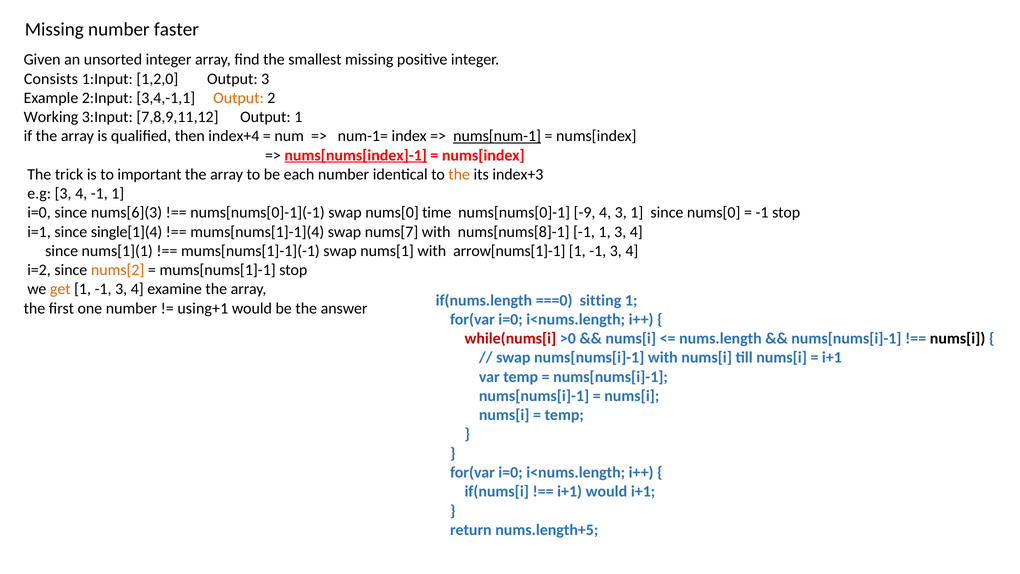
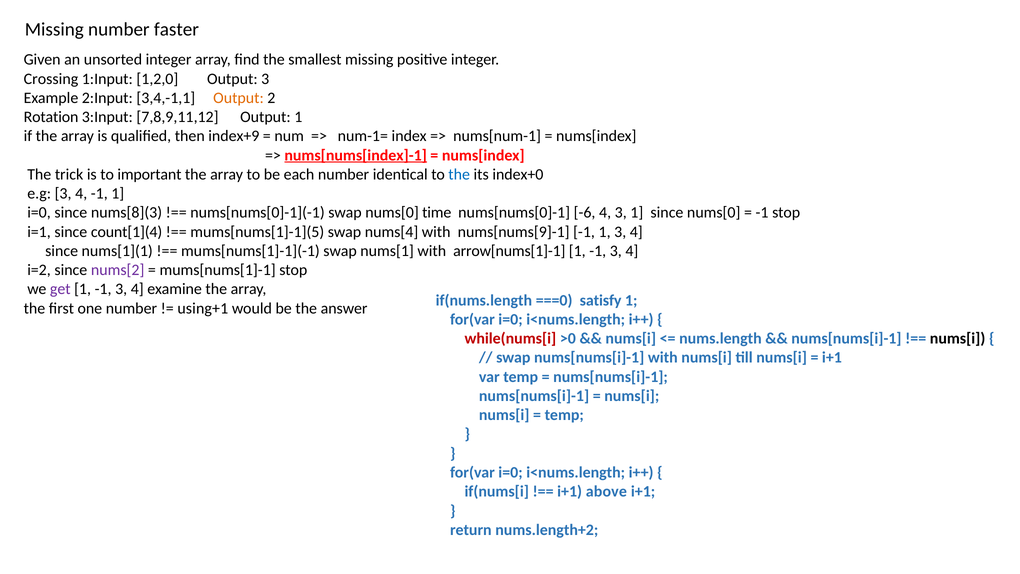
Consists: Consists -> Crossing (51, 79)
Working: Working -> Rotation (51, 117)
index+4: index+4 -> index+9 (234, 136)
nums[num-1 underline: present -> none (497, 136)
the colour: orange -> blue (459, 174)
index+3: index+3 -> index+0 (518, 174)
nums[6](3: nums[6](3 -> nums[8](3 (127, 213)
-9: -9 -> -6 (585, 213)
single[1](4: single[1](4 -> count[1](4 (127, 232)
mums[nums[1]-1](4: mums[nums[1]-1](4 -> mums[nums[1]-1](5 (257, 232)
nums[7: nums[7 -> nums[4 (392, 232)
nums[nums[8]-1: nums[nums[8]-1 -> nums[nums[9]-1 (514, 232)
nums[2 colour: orange -> purple (118, 270)
get colour: orange -> purple (60, 289)
sitting: sitting -> satisfy (601, 300)
i+1 would: would -> above (606, 491)
nums.length+5: nums.length+5 -> nums.length+2 (547, 530)
